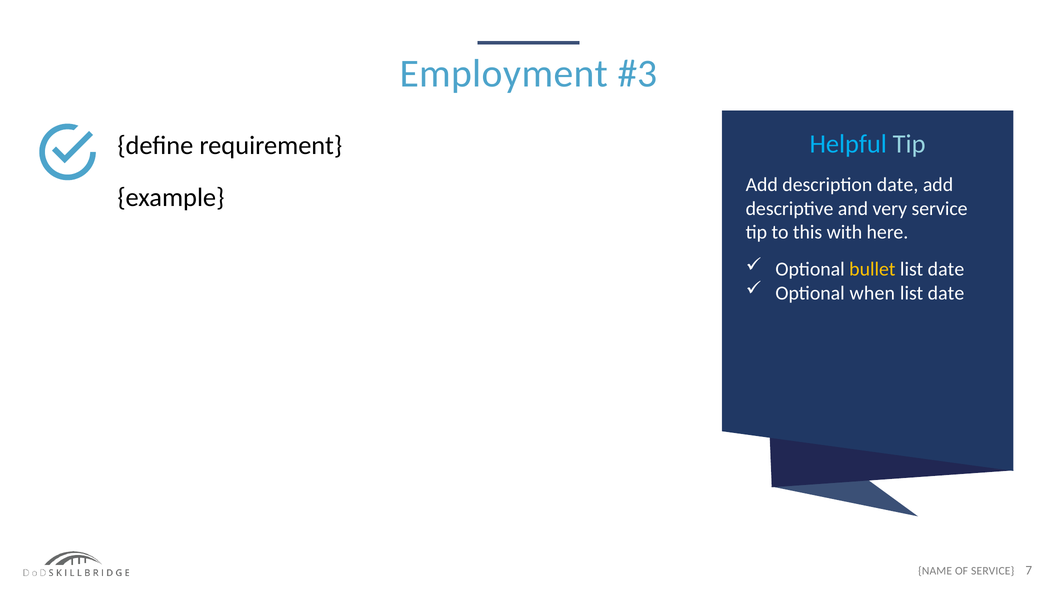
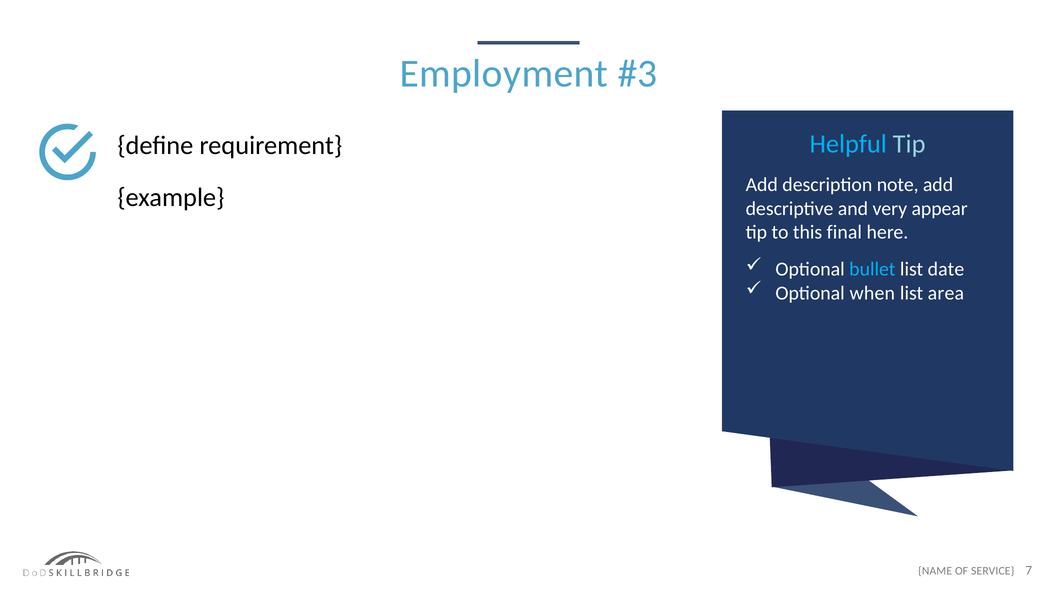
description date: date -> note (898, 185)
very service: service -> appear (940, 208)
with: with -> final (844, 232)
bullet colour: yellow -> light blue (872, 269)
date: date -> area (946, 293)
